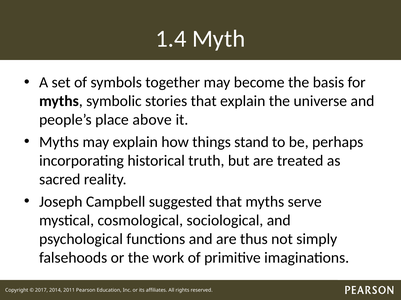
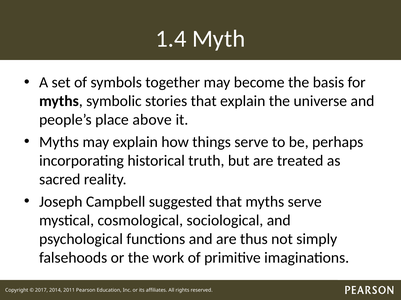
things stand: stand -> serve (251, 142)
